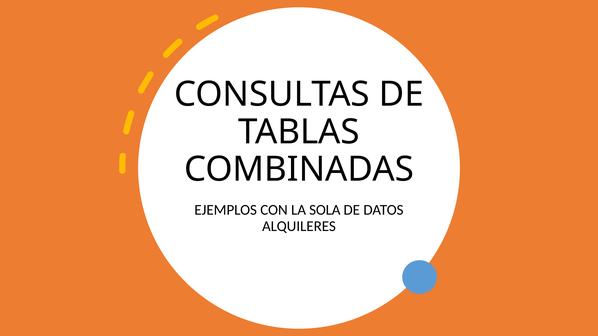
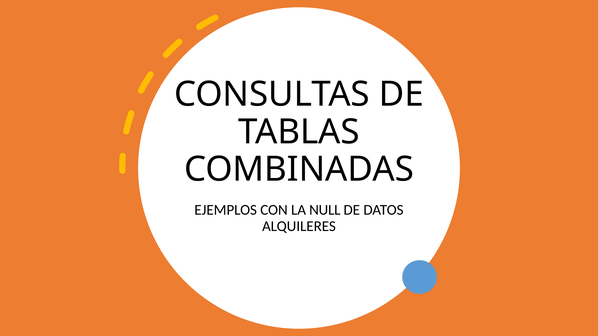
SOLA: SOLA -> NULL (325, 210)
